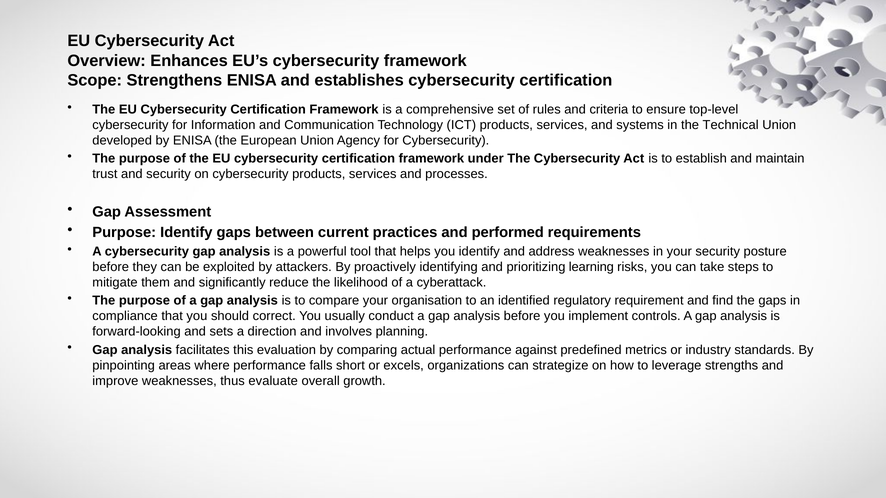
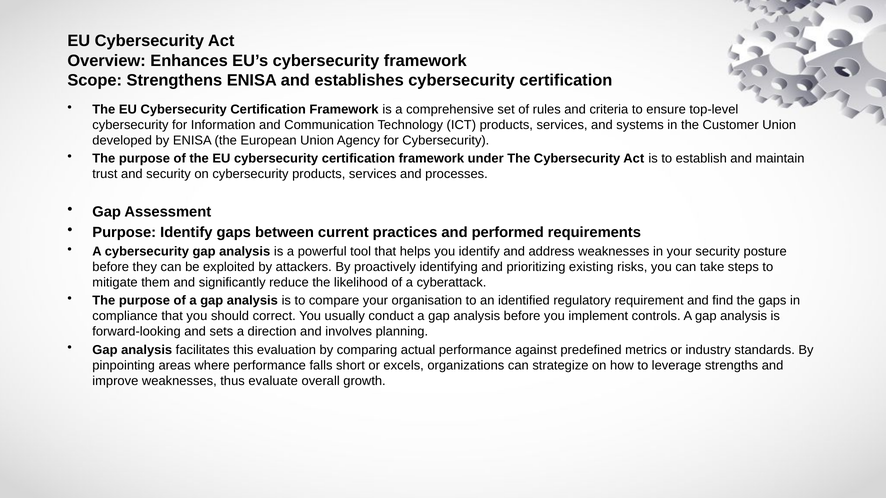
Technical: Technical -> Customer (731, 125)
learning: learning -> existing (591, 267)
